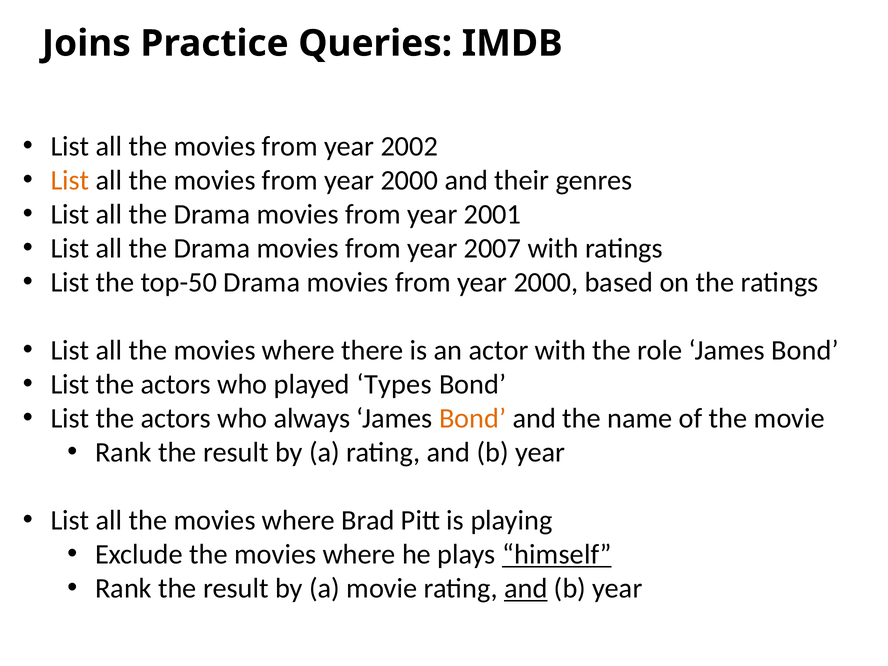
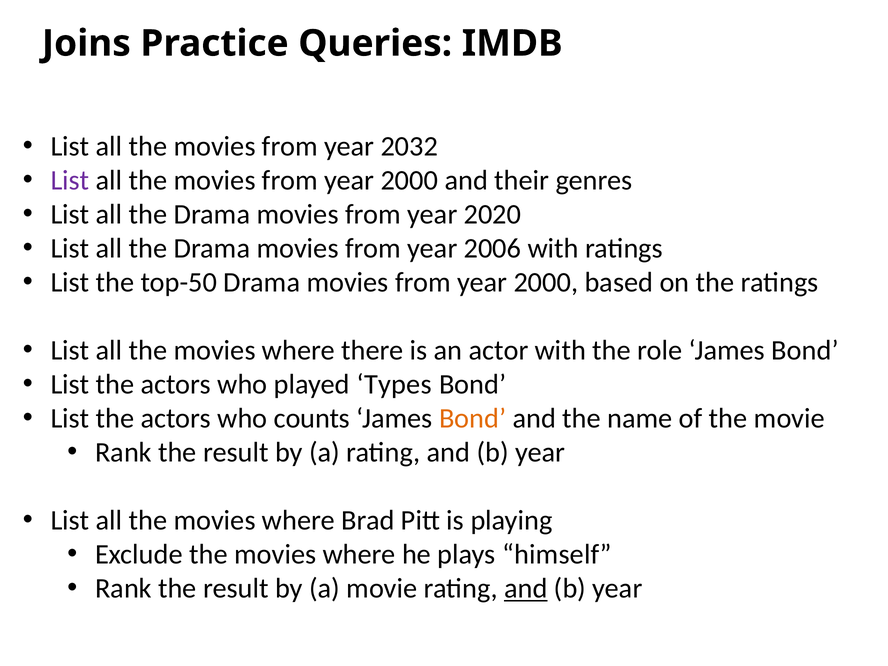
2002: 2002 -> 2032 (409, 146)
List colour: orange -> purple (70, 180)
2001: 2001 -> 2020 (492, 214)
2007: 2007 -> 2006 (492, 248)
always: always -> counts (312, 418)
himself underline: present -> none (557, 554)
